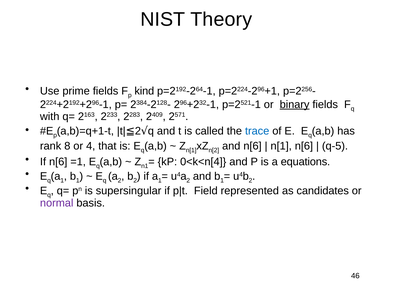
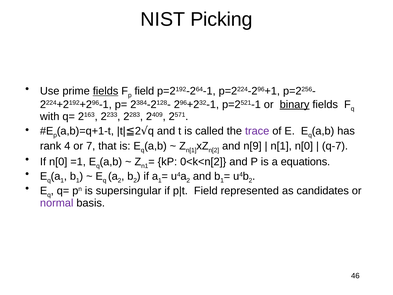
Theory: Theory -> Picking (221, 19)
fields underline: none -> present (106, 91)
p kind: kind -> field (144, 91)
trace colour: blue -> purple (257, 131)
8: 8 -> 4 (67, 146)
4: 4 -> 7 (91, 146)
and n[6: n[6 -> n[9 (253, 146)
n[1 n[6: n[6 -> n[0 (304, 146)
q-5: q-5 -> q-7 (335, 146)
If n[6: n[6 -> n[0 (58, 162)
0<k<n[4: 0<k<n[4 -> 0<k<n[2 (203, 162)
